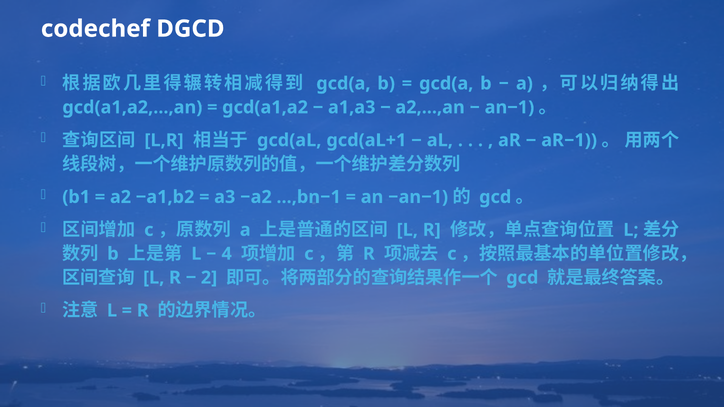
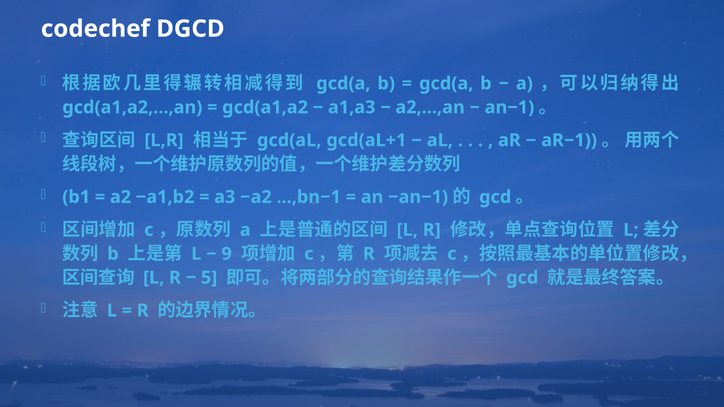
4: 4 -> 9 (227, 254)
2: 2 -> 5 (209, 278)
